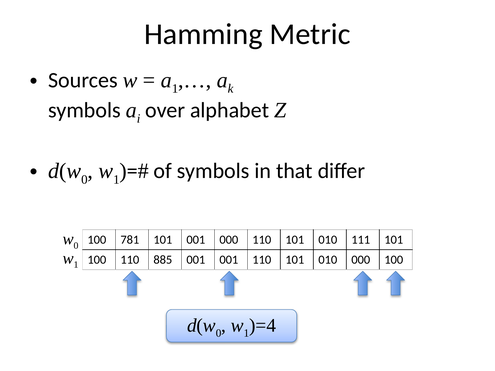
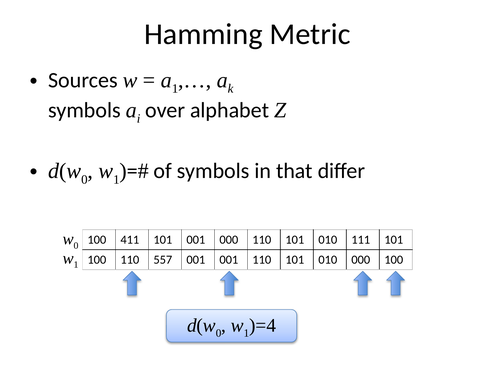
781: 781 -> 411 (130, 240)
885: 885 -> 557 (163, 260)
